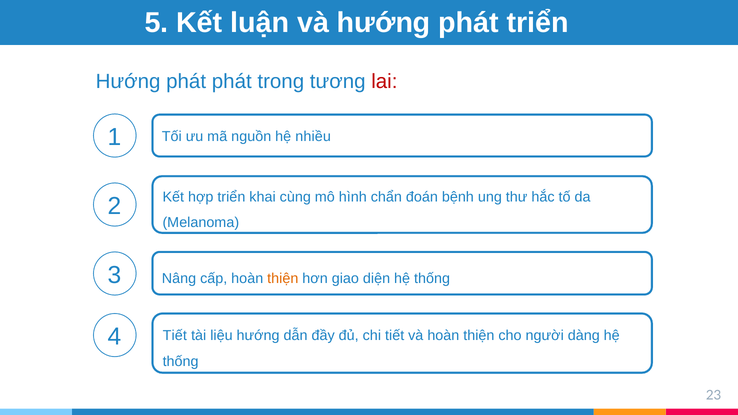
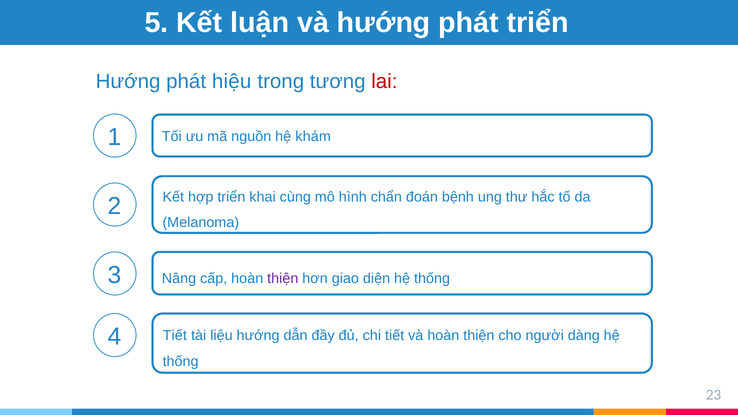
phát phát: phát -> hiệu (232, 81)
nhiều: nhiều -> khám (313, 137)
thiện colour: orange -> purple (283, 279)
